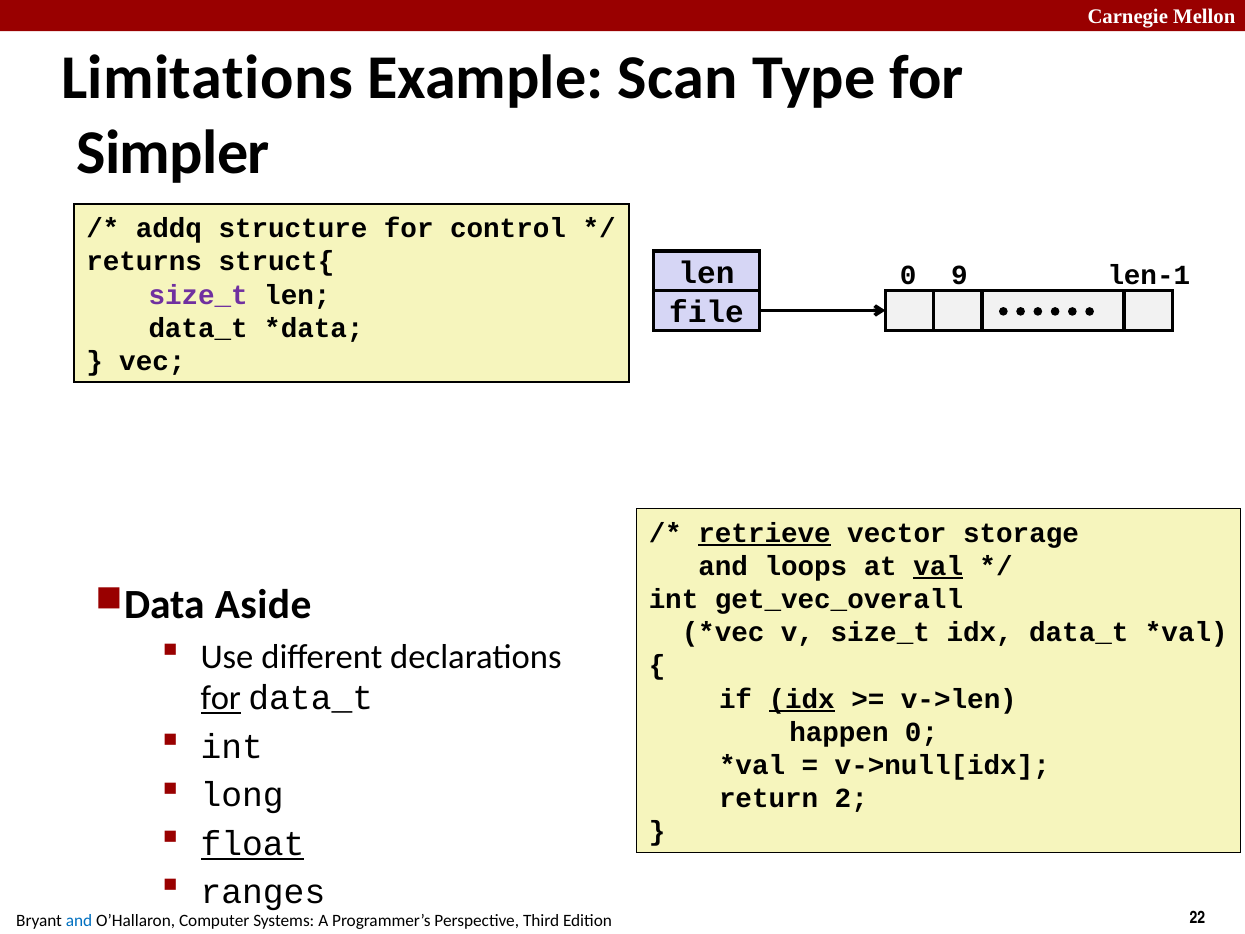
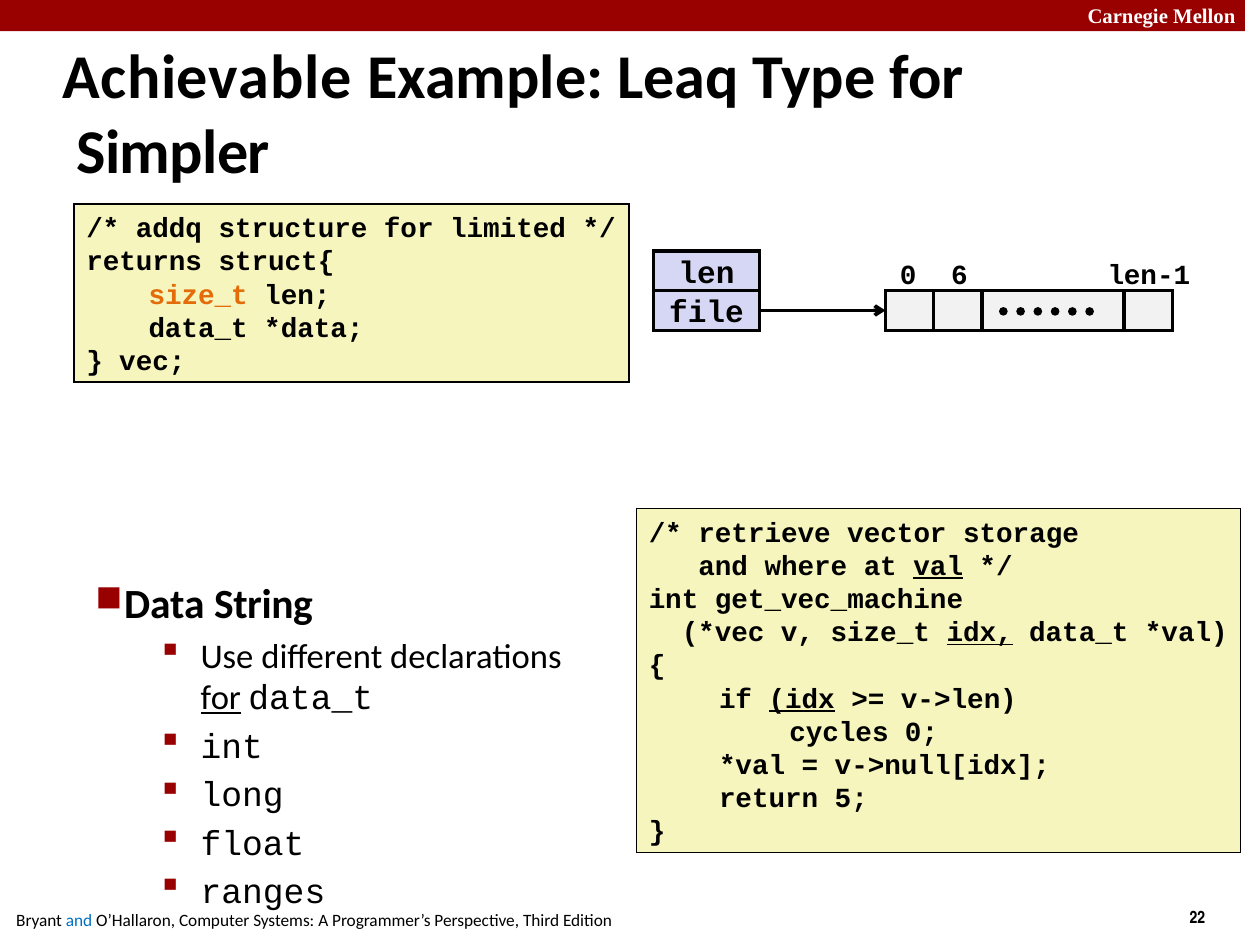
Limitations: Limitations -> Achievable (207, 78)
Scan: Scan -> Leaq (678, 78)
control: control -> limited (508, 229)
9: 9 -> 6 (959, 275)
size_t colour: purple -> orange (198, 295)
retrieve underline: present -> none (765, 533)
loops: loops -> where (806, 566)
Aside: Aside -> String (263, 605)
get_vec_overall: get_vec_overall -> get_vec_machine (839, 599)
idx underline: none -> present (980, 632)
happen: happen -> cycles (839, 732)
2: 2 -> 5 (851, 798)
float underline: present -> none (252, 844)
